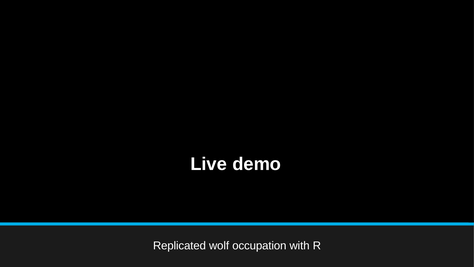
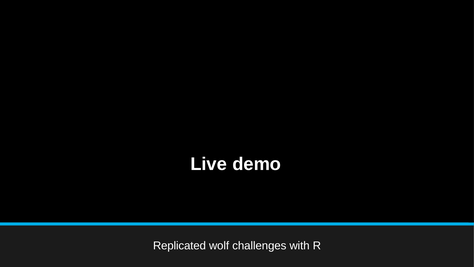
occupation: occupation -> challenges (259, 245)
